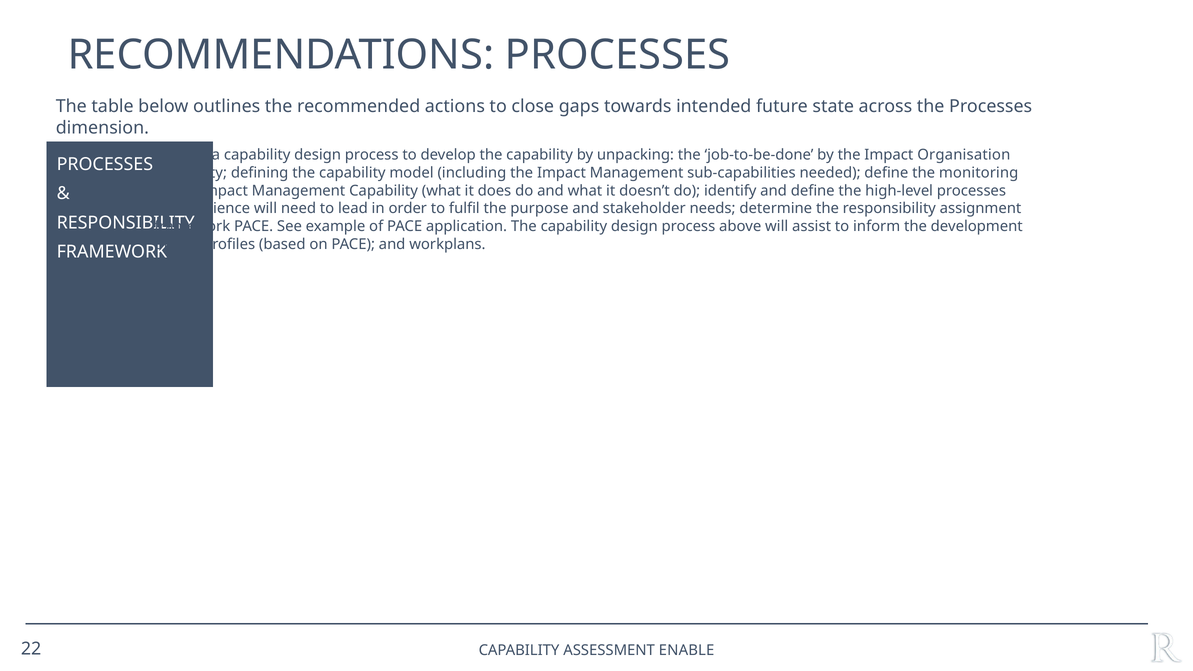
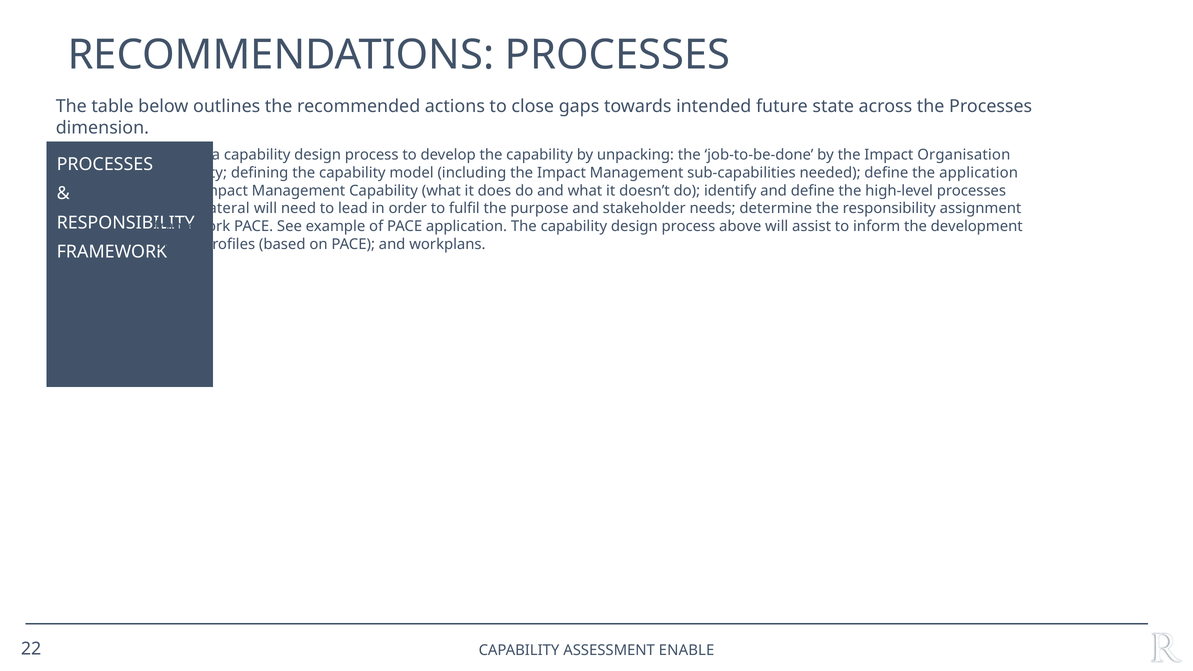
the monitoring: monitoring -> application (979, 173)
resilience: resilience -> collateral (217, 209)
